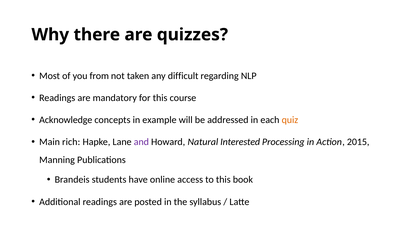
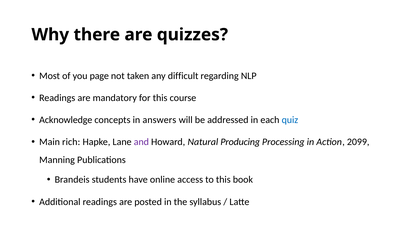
from: from -> page (99, 76)
example: example -> answers (159, 120)
quiz colour: orange -> blue (290, 120)
Interested: Interested -> Producing (240, 142)
2015: 2015 -> 2099 (358, 142)
